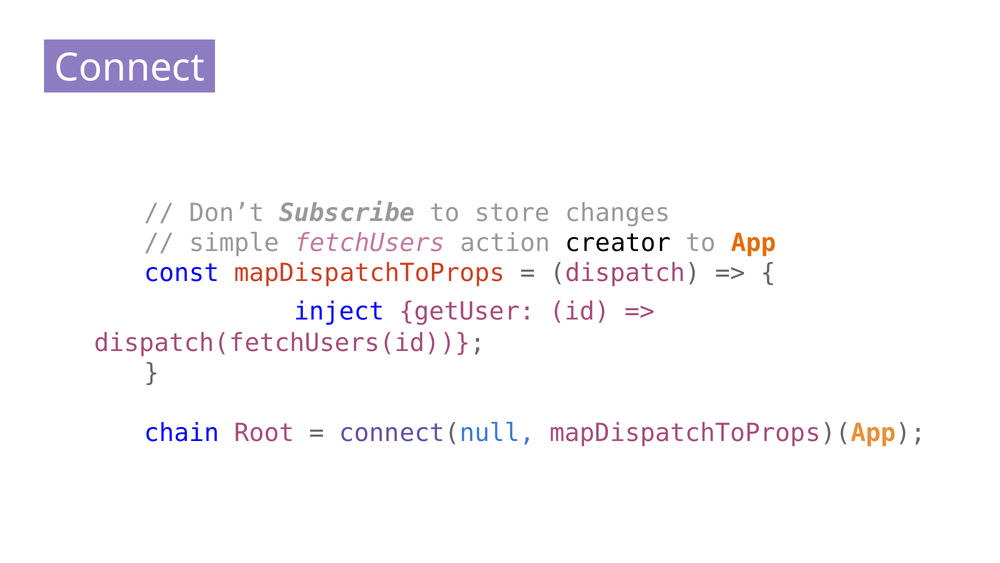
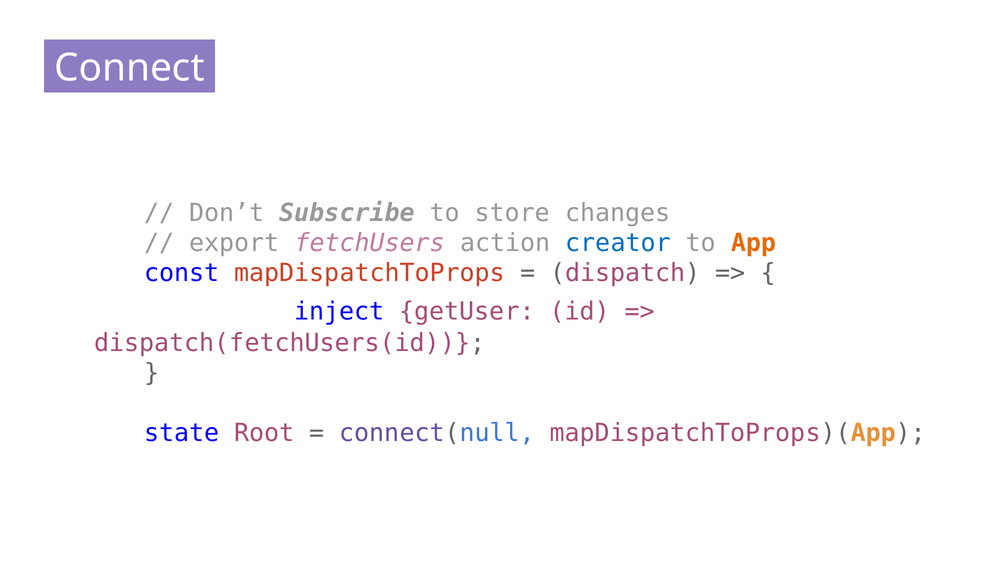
simple: simple -> export (234, 243)
creator colour: black -> blue (618, 243)
chain: chain -> state (182, 433)
